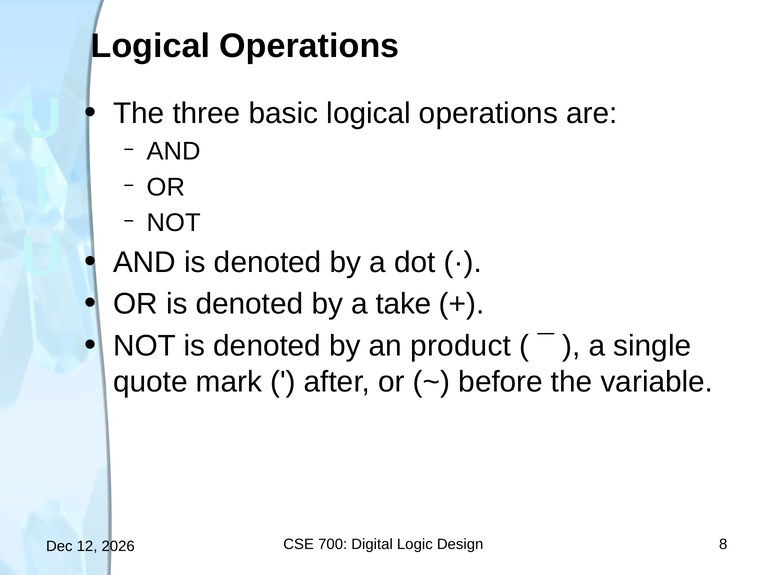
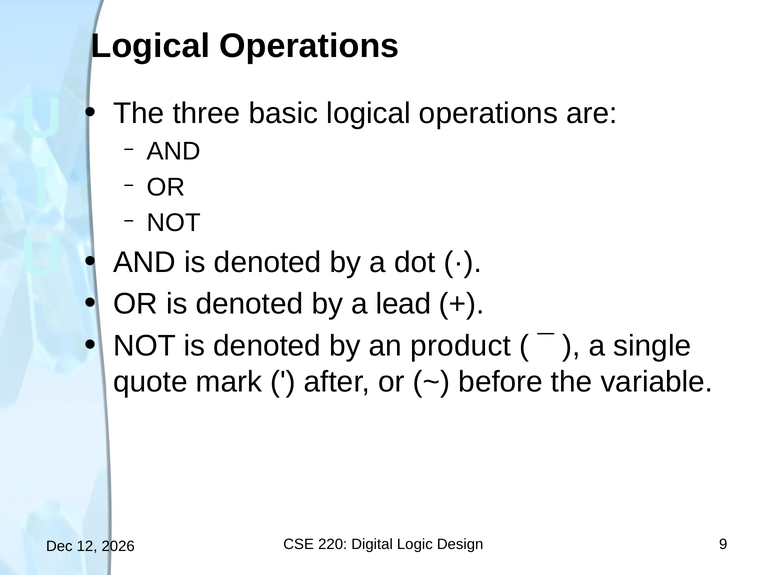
take: take -> lead (404, 304)
700: 700 -> 220 (333, 544)
8: 8 -> 9 (723, 544)
